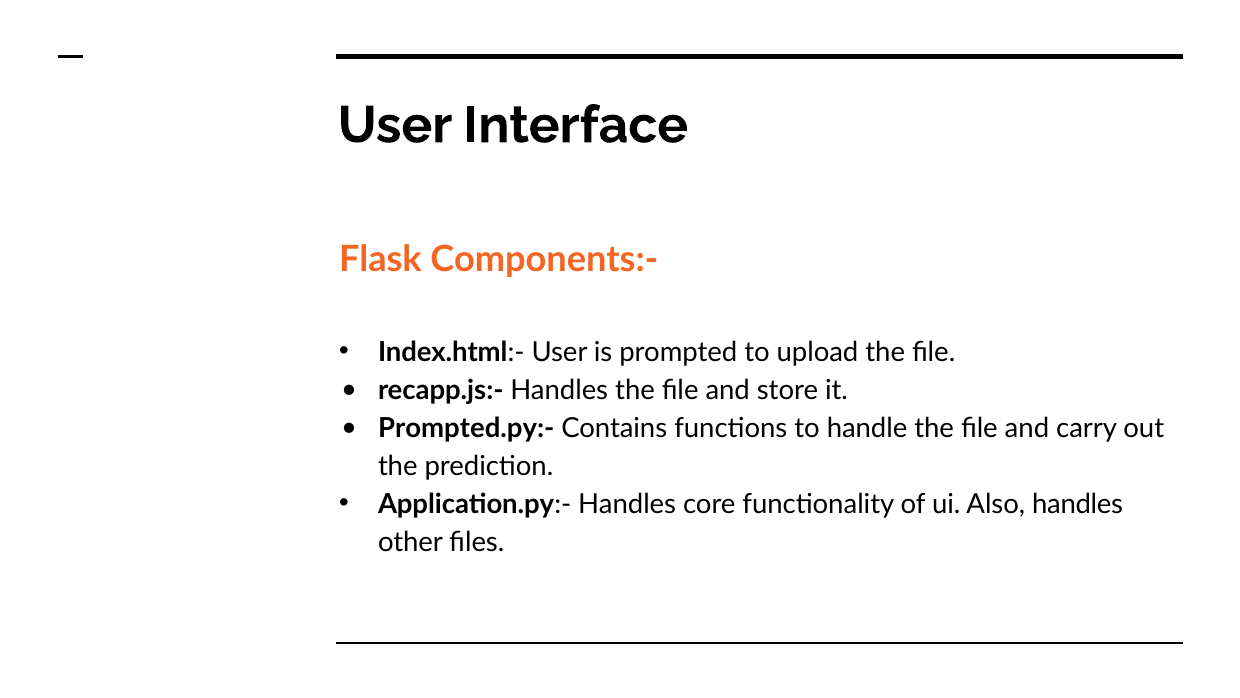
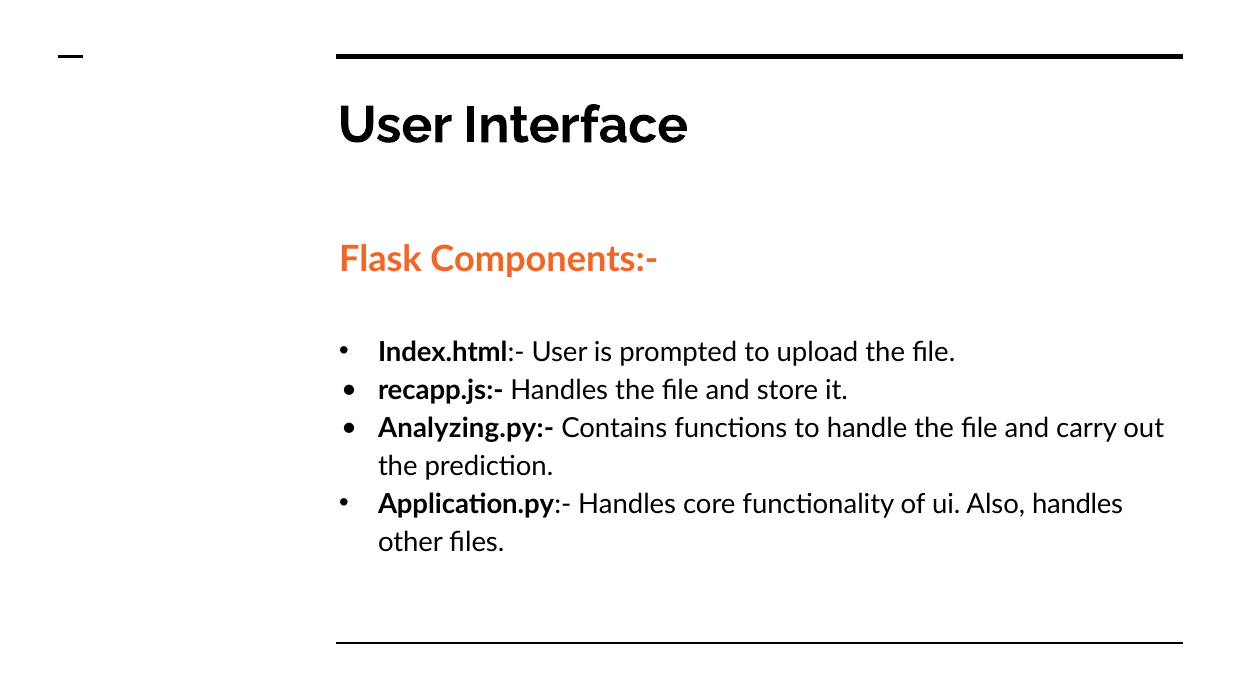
Prompted.py:-: Prompted.py:- -> Analyzing.py:- (466, 428)
